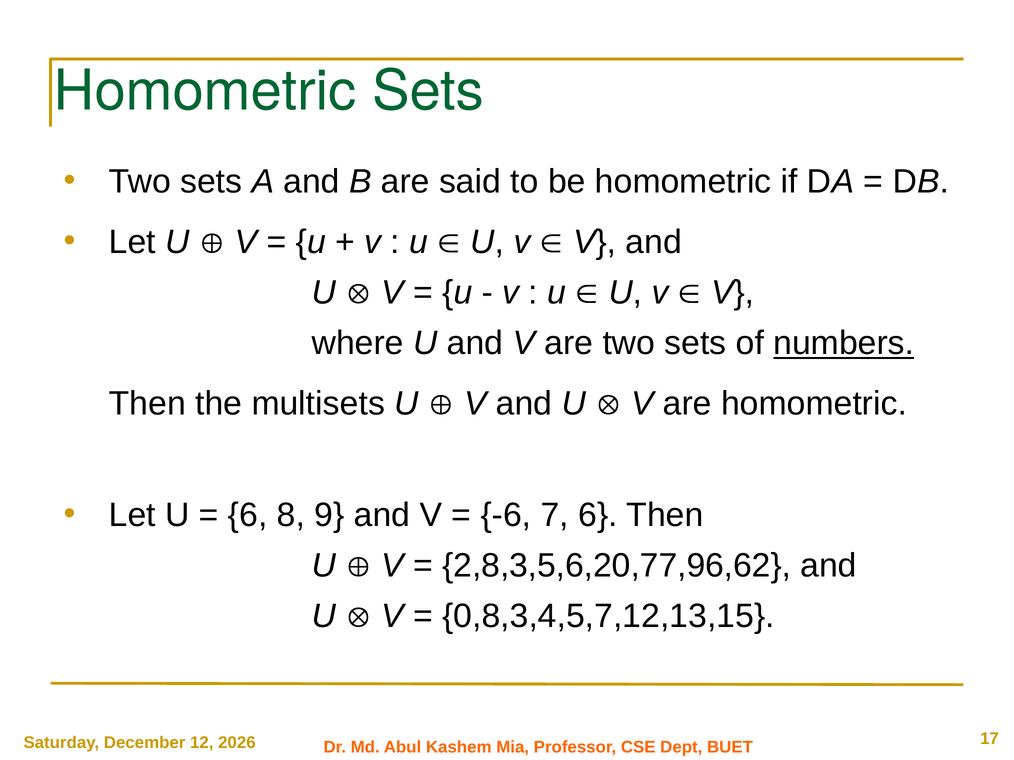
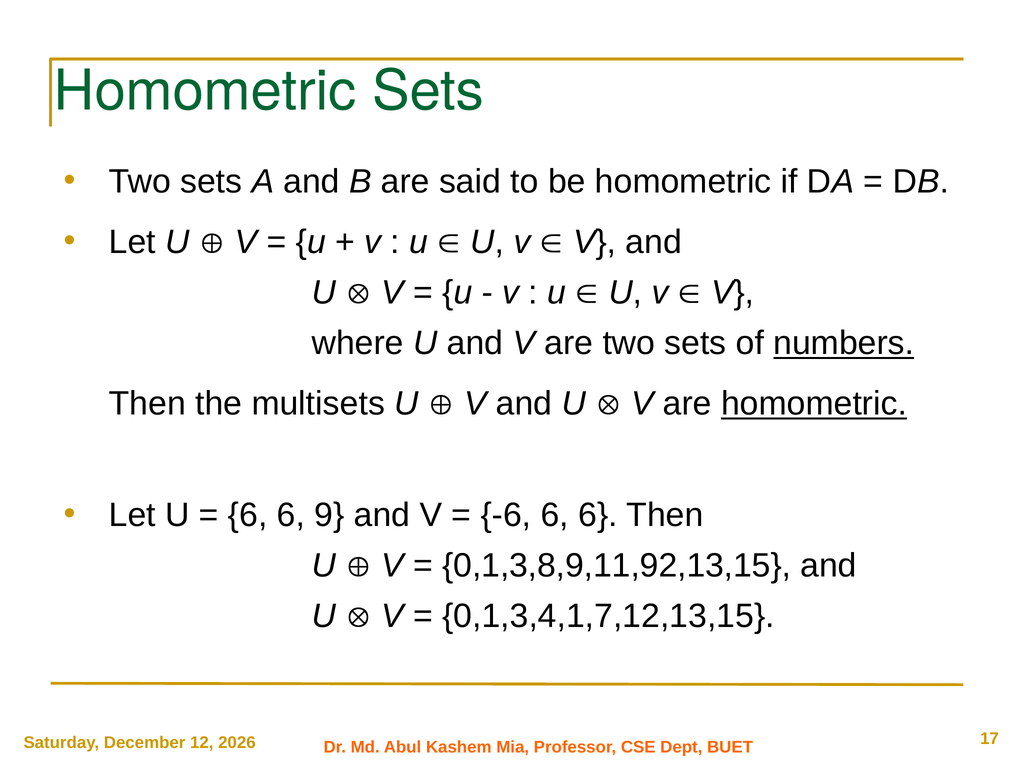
homometric underline: none -> present (814, 404)
8: 8 -> 6 (291, 515)
-6 7: 7 -> 6 (555, 515)
2,8,3,5,6,20,77,96,62: 2,8,3,5,6,20,77,96,62 -> 0,1,3,8,9,11,92,13,15 (617, 566)
0,8,3,4,5,7,12,13,15: 0,8,3,4,5,7,12,13,15 -> 0,1,3,4,1,7,12,13,15 (608, 617)
